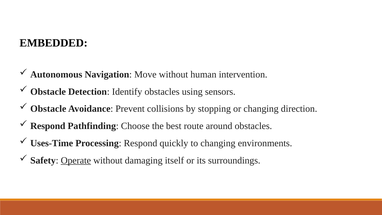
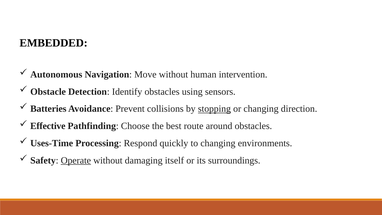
Obstacle: Obstacle -> Batteries (48, 109)
stopping underline: none -> present (214, 109)
Respond: Respond -> Effective (48, 126)
